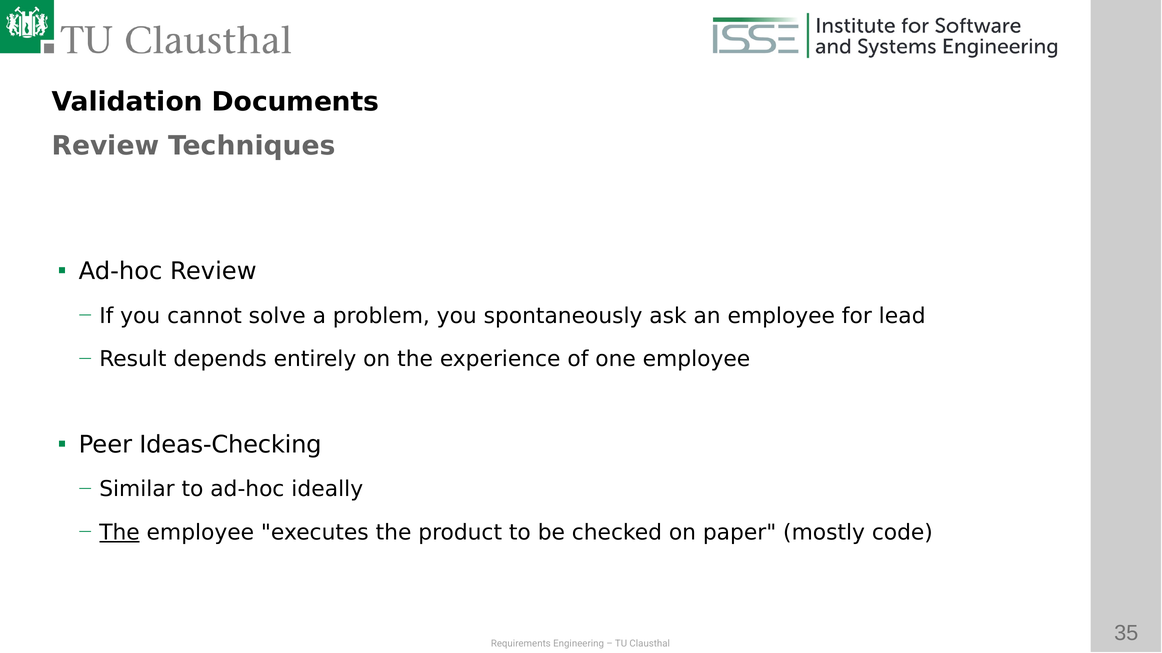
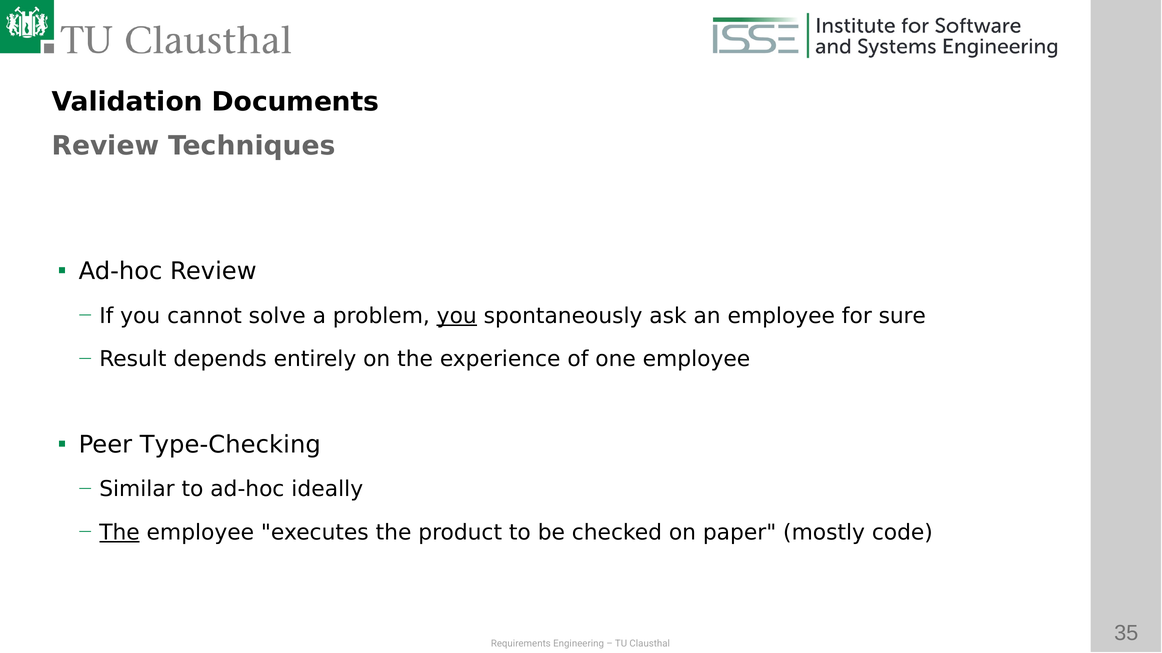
you underline: none -> present (457, 316)
lead: lead -> sure (902, 316)
Ideas-Checking: Ideas-Checking -> Type-Checking (230, 445)
